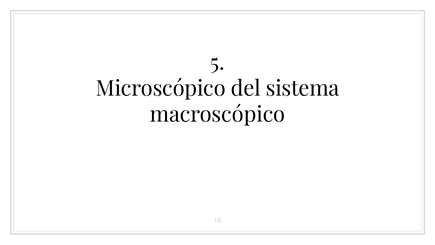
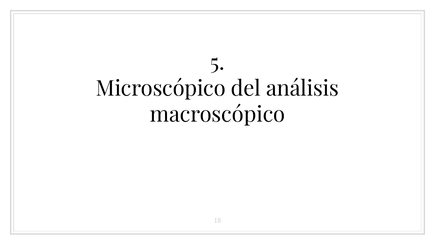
sistema: sistema -> análisis (302, 89)
